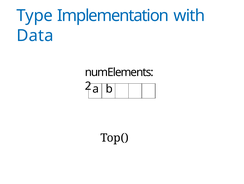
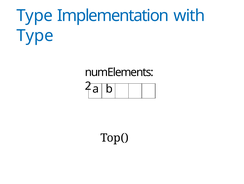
Data: Data -> Type (35, 35)
